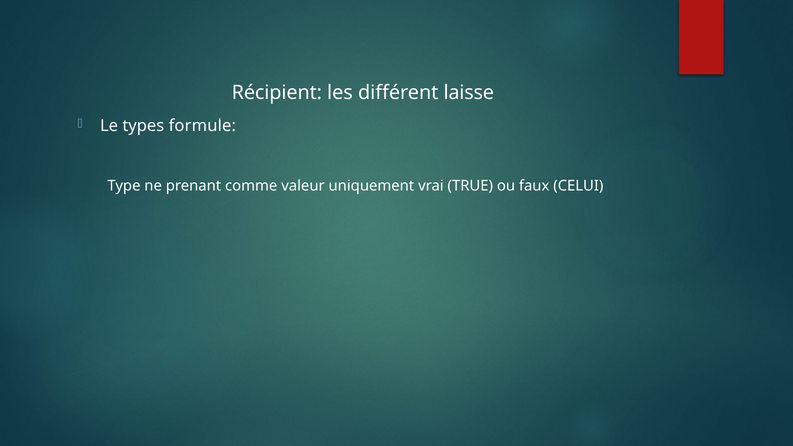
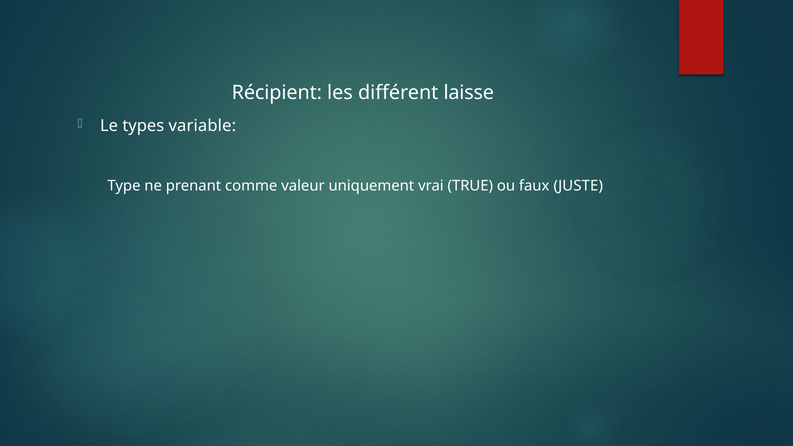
formule: formule -> variable (202, 126)
CELUI: CELUI -> JUSTE (578, 186)
